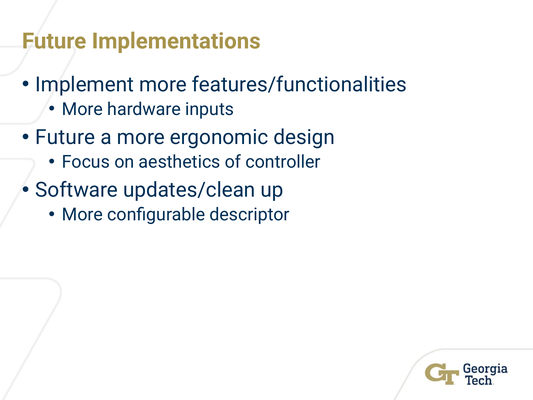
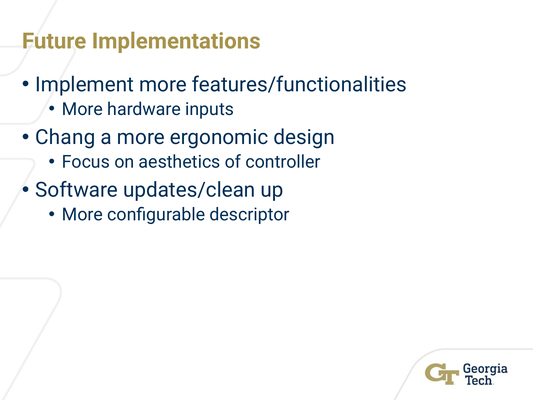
Future: Future -> Chang (65, 137)
